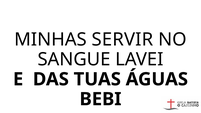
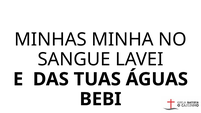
SERVIR: SERVIR -> MINHA (123, 40)
